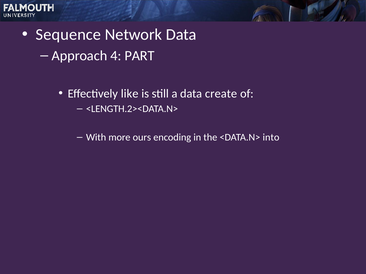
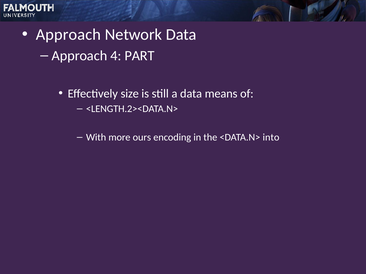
Sequence: Sequence -> Approach (68, 35)
like: like -> size (130, 94)
create: create -> means (221, 94)
